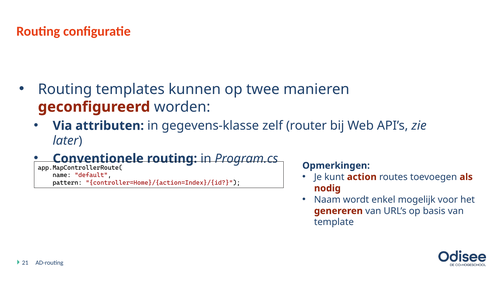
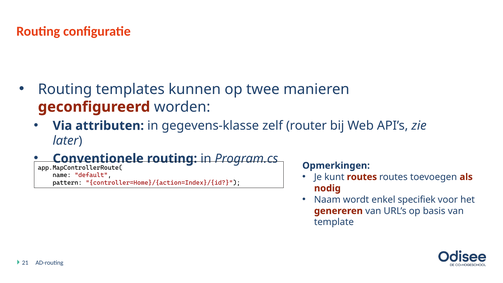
kunt action: action -> routes (362, 177)
mogelijk: mogelijk -> specifiek (417, 200)
